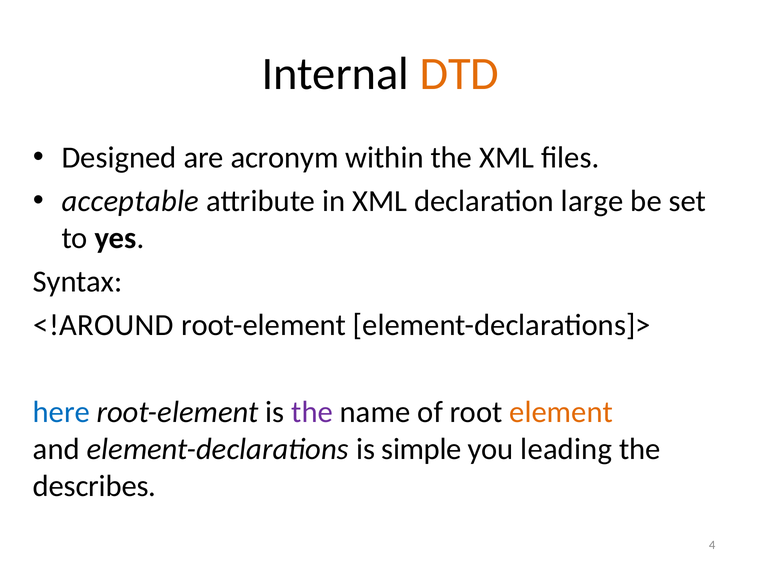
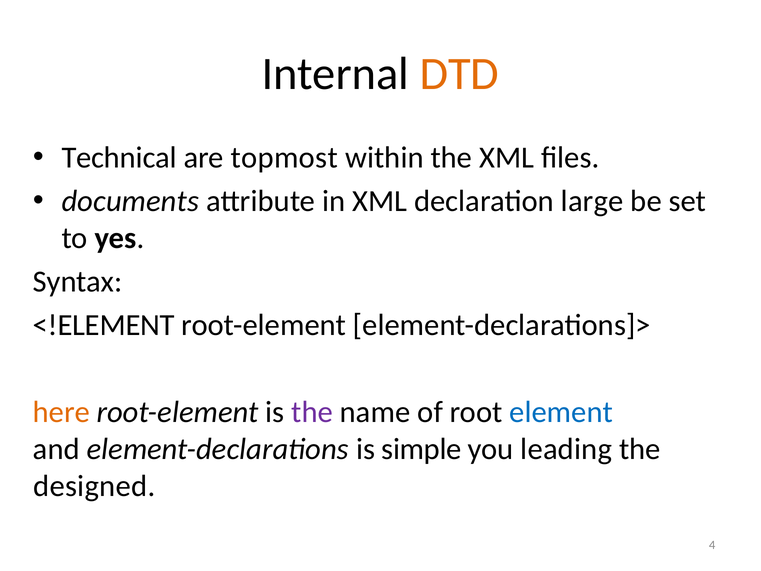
Designed: Designed -> Technical (119, 158)
acronym: acronym -> topmost (284, 158)
acceptable: acceptable -> documents (130, 201)
<!AROUND: <!AROUND -> <!ELEMENT (104, 325)
here colour: blue -> orange (61, 412)
element colour: orange -> blue (561, 412)
describes: describes -> designed (94, 486)
